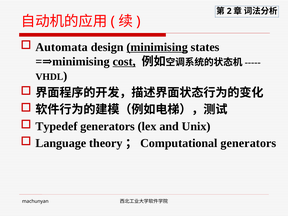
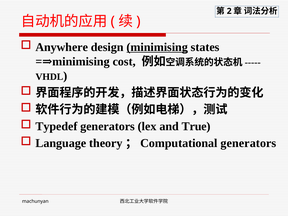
Automata: Automata -> Anywhere (62, 47)
cost underline: present -> none (124, 62)
Unix: Unix -> True (196, 126)
